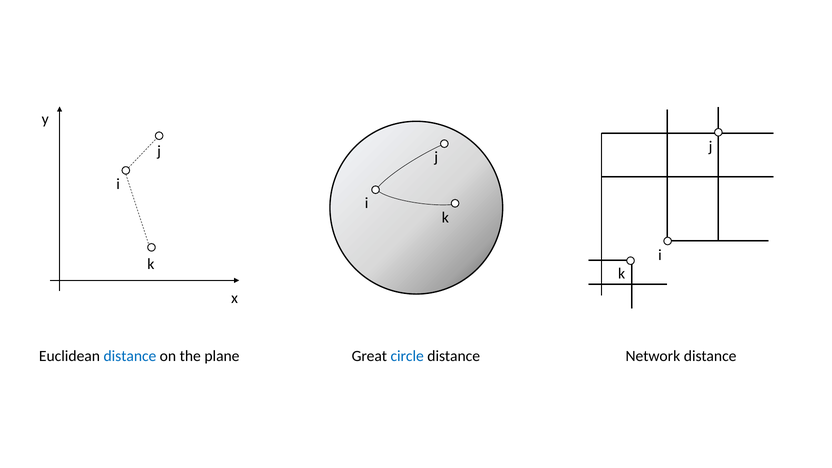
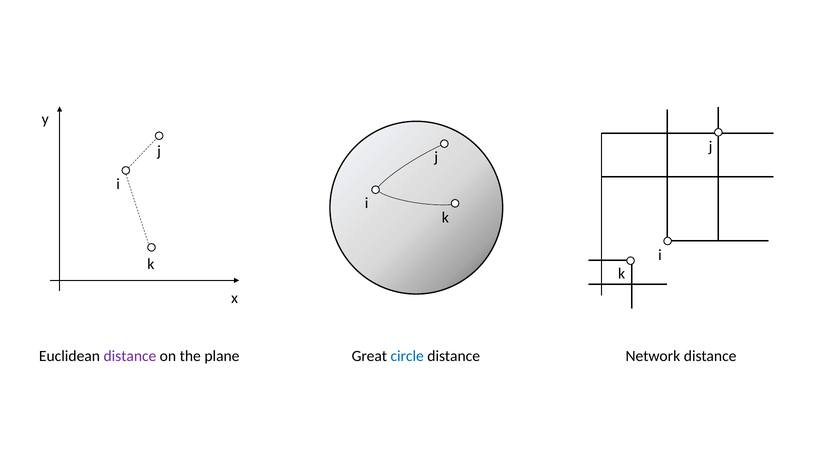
distance colour: blue -> purple (130, 356)
